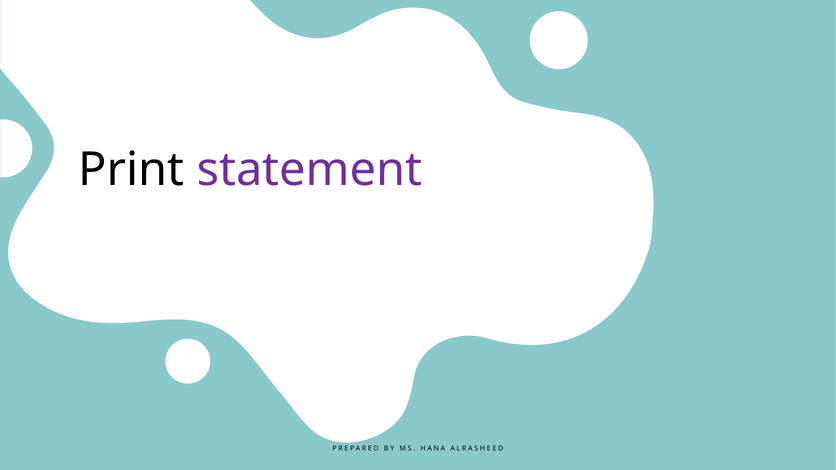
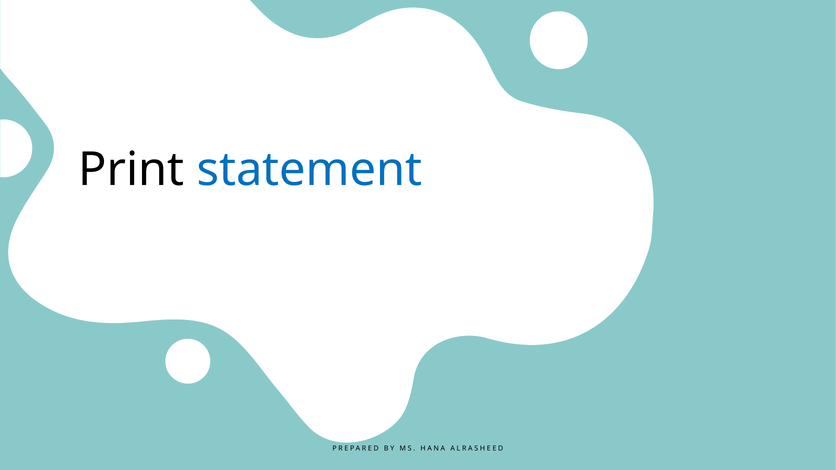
statement colour: purple -> blue (310, 170)
